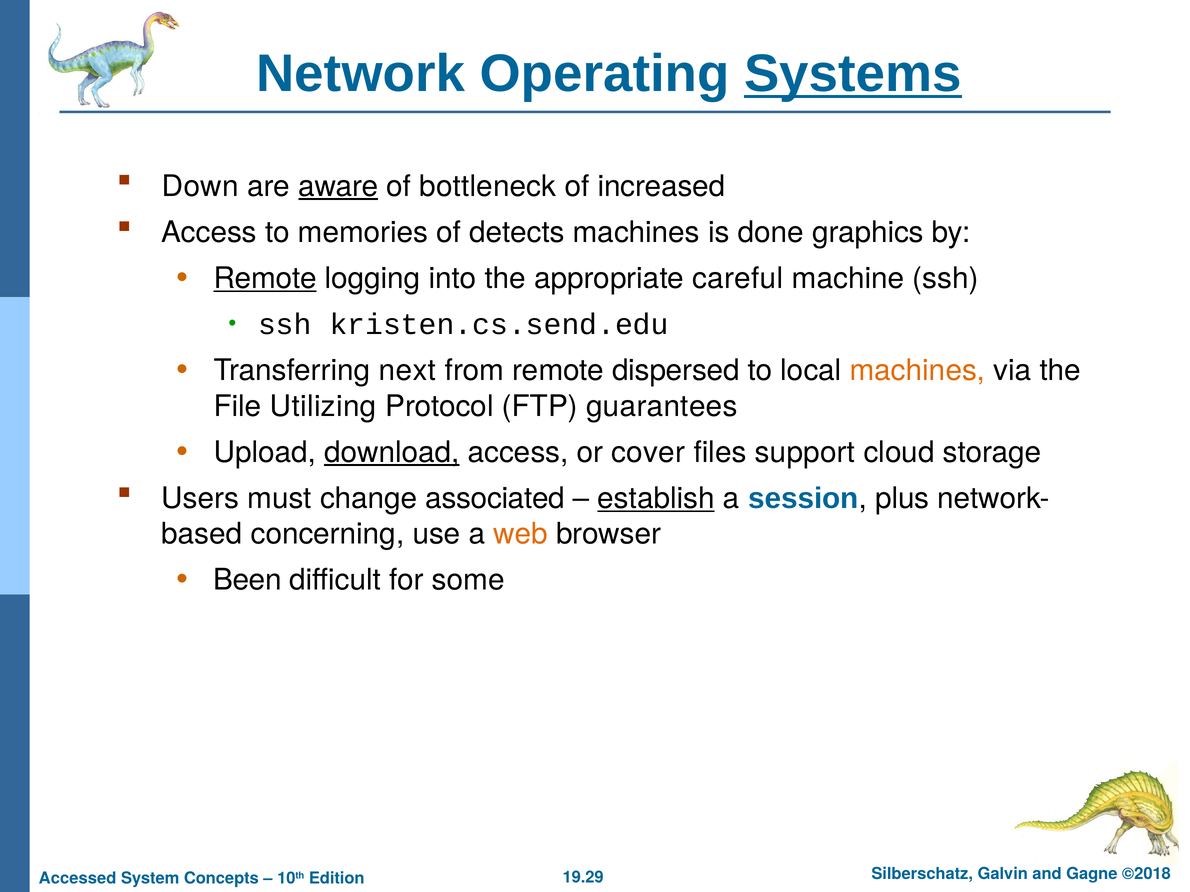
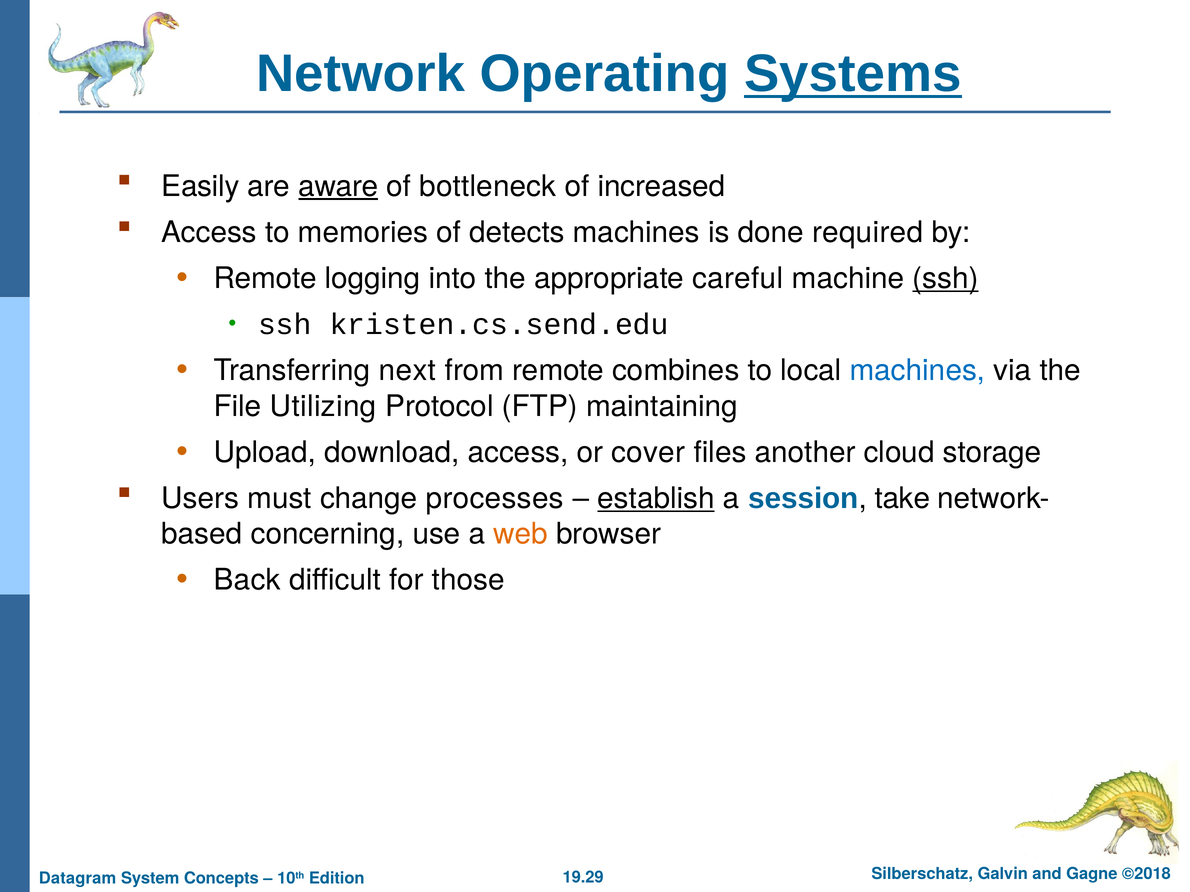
Down: Down -> Easily (200, 186)
graphics: graphics -> required (868, 232)
Remote underline: present -> none (265, 279)
ssh underline: none -> present (945, 279)
dispersed: dispersed -> combines (676, 371)
machines colour: orange -> blue (917, 371)
guarantees: guarantees -> maintaining (662, 406)
download underline: present -> none (392, 453)
support: support -> another (805, 453)
associated: associated -> processes (495, 499)
plus: plus -> take (902, 499)
Been: Been -> Back (247, 580)
some: some -> those (468, 580)
Accessed: Accessed -> Datagram (78, 879)
